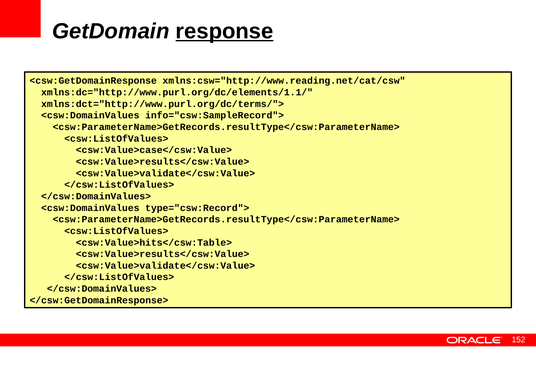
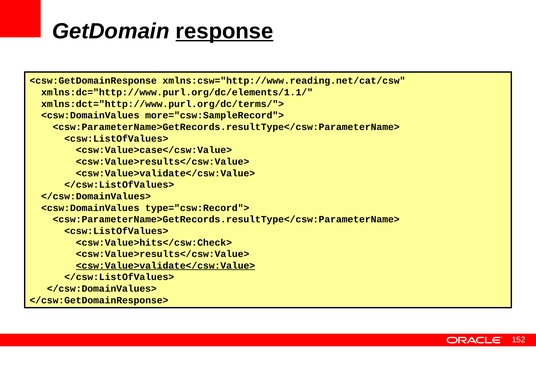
info="csw:SampleRecord">: info="csw:SampleRecord"> -> more="csw:SampleRecord"> (215, 115)
<csw:Value>hits</csw:Table>: <csw:Value>hits</csw:Table> -> <csw:Value>hits</csw:Check> (154, 243)
<csw:Value>validate</csw:Value> underline: none -> present (165, 266)
